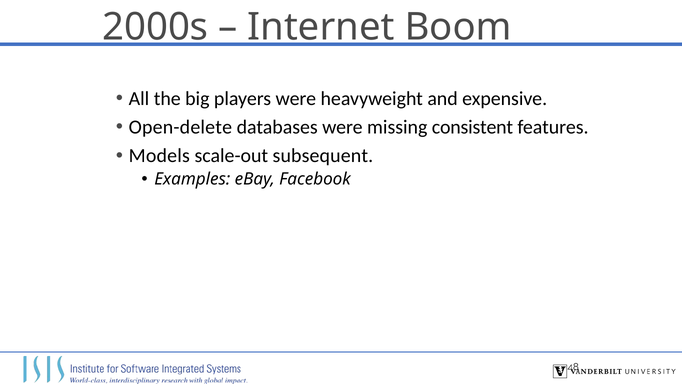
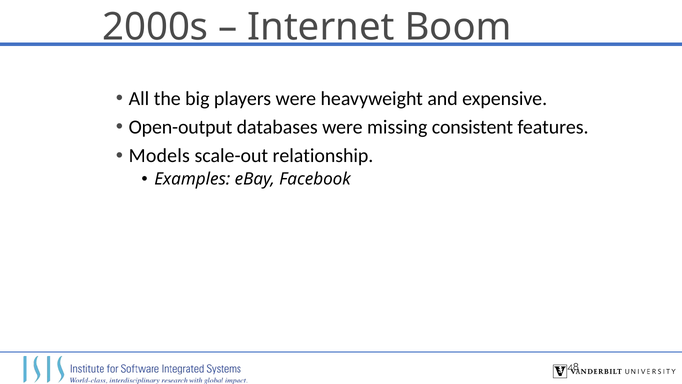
Open-delete: Open-delete -> Open-output (181, 127)
subsequent: subsequent -> relationship (323, 156)
